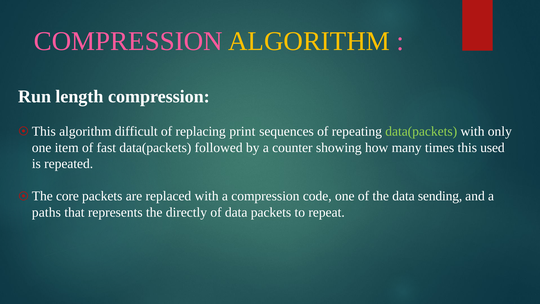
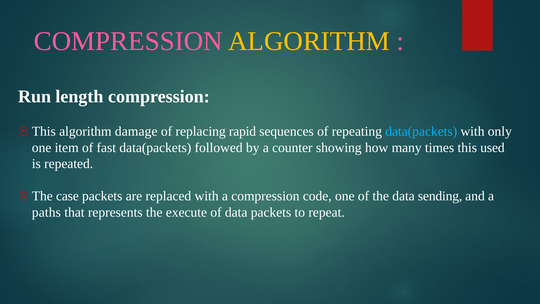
difficult: difficult -> damage (136, 131)
print: print -> rapid (242, 131)
data(packets colour: light green -> light blue (421, 131)
core: core -> case (67, 196)
directly: directly -> execute (186, 212)
